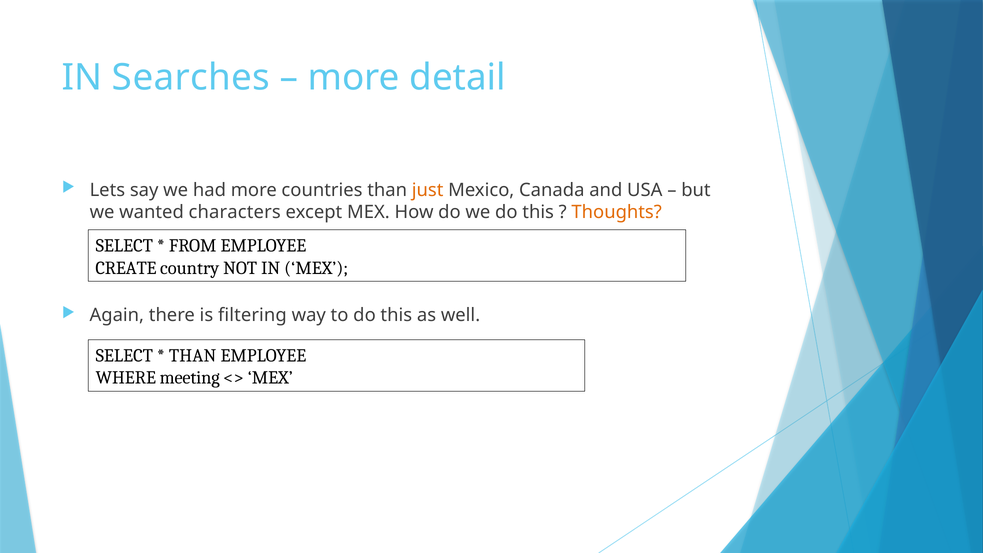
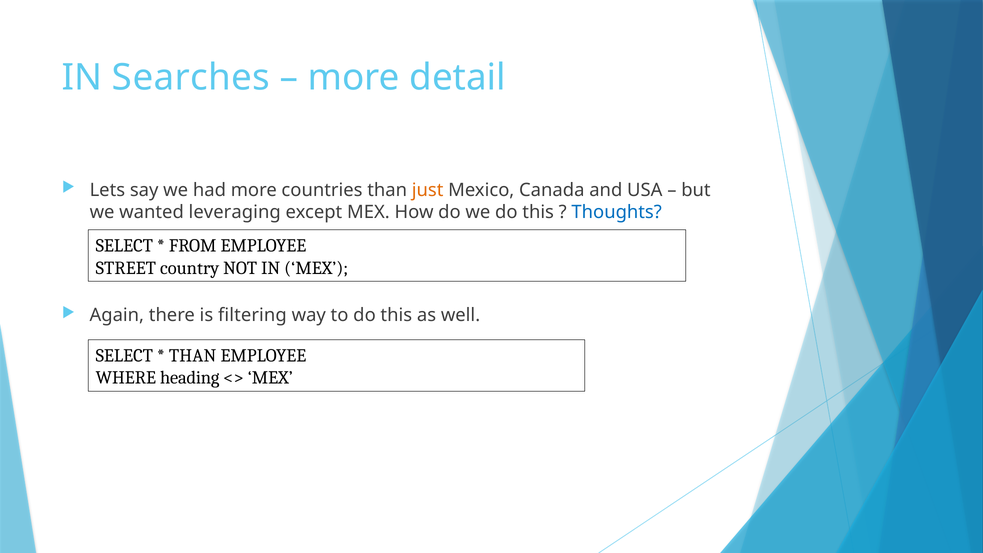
characters: characters -> leveraging (235, 212)
Thoughts colour: orange -> blue (617, 212)
CREATE: CREATE -> STREET (126, 268)
meeting: meeting -> heading (190, 378)
